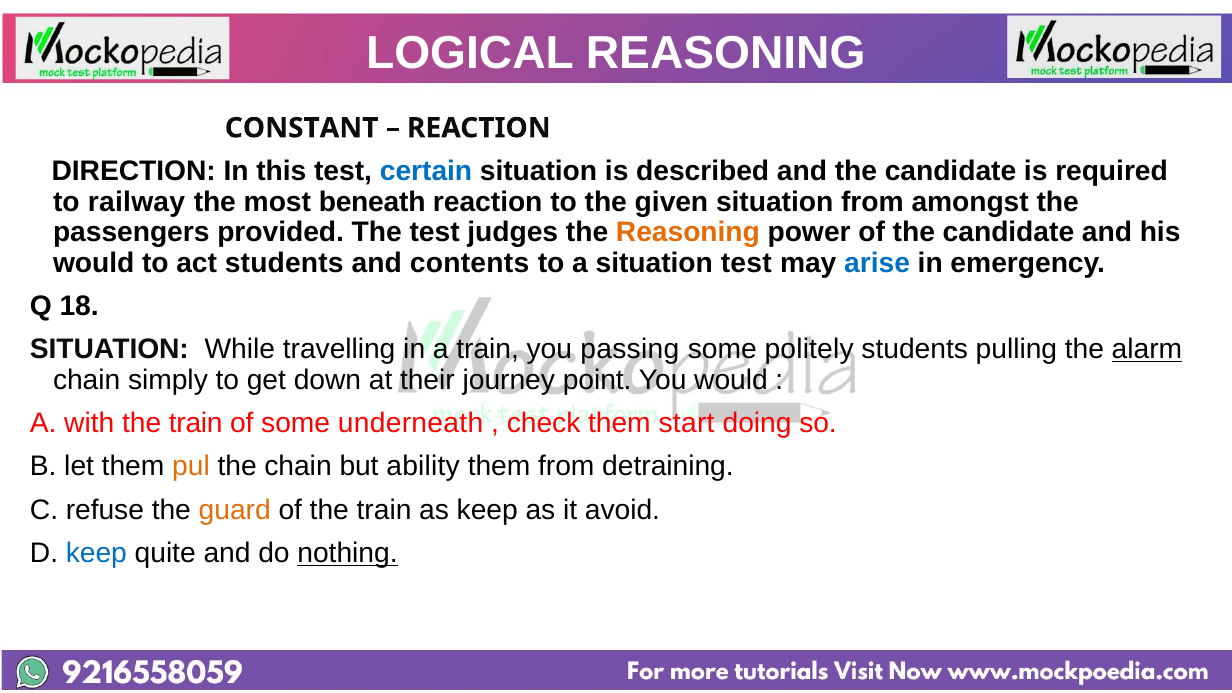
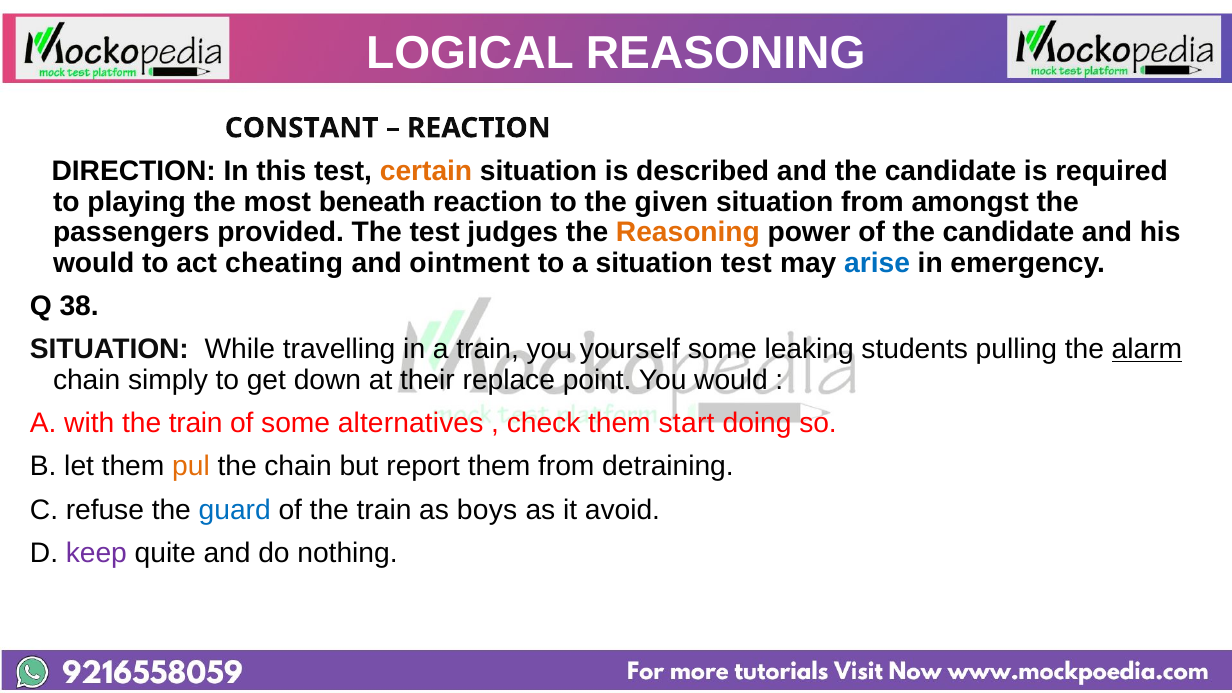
certain colour: blue -> orange (426, 171)
railway: railway -> playing (137, 202)
act students: students -> cheating (284, 263)
contents: contents -> ointment (470, 263)
18: 18 -> 38 (79, 306)
passing: passing -> yourself (630, 349)
politely: politely -> leaking (809, 349)
journey: journey -> replace (509, 380)
underneath: underneath -> alternatives (411, 423)
ability: ability -> report (423, 467)
guard colour: orange -> blue (235, 510)
as keep: keep -> boys (487, 510)
keep colour: blue -> purple (96, 553)
nothing underline: present -> none (347, 553)
